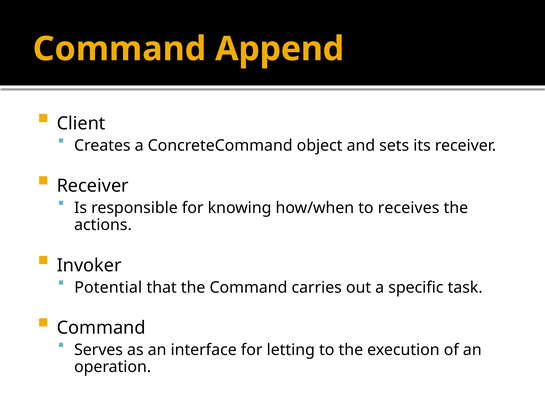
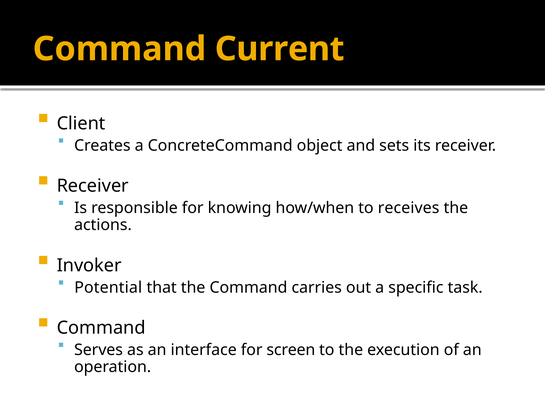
Append: Append -> Current (280, 49)
letting: letting -> screen (291, 350)
